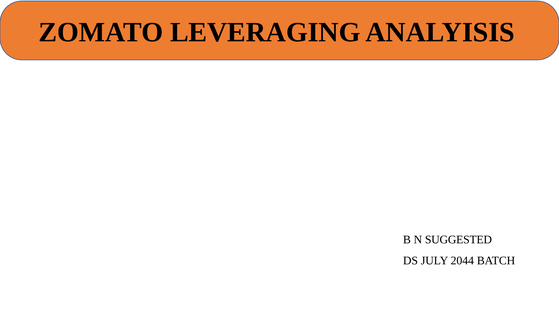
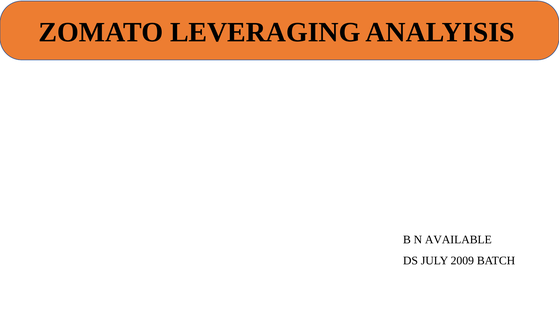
SUGGESTED: SUGGESTED -> AVAILABLE (458, 239)
2044: 2044 -> 2009 (462, 260)
